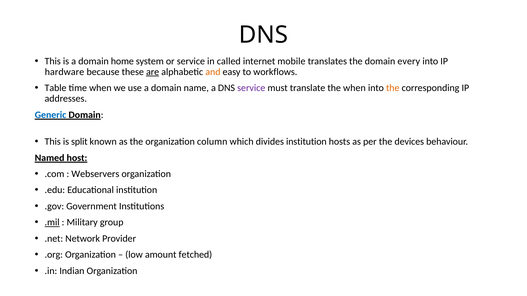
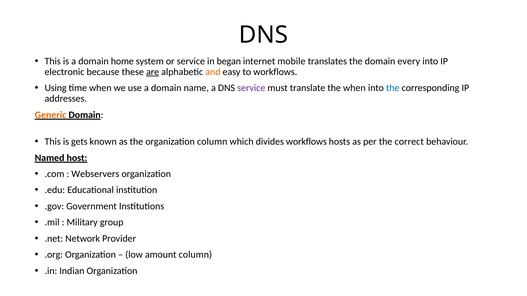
called: called -> began (229, 61)
hardware: hardware -> electronic (65, 72)
Table: Table -> Using (56, 88)
the colour: orange -> blue (393, 88)
Generic colour: blue -> orange (51, 115)
split: split -> gets (79, 142)
divides institution: institution -> workflows (306, 142)
devices: devices -> correct (409, 142)
.mil underline: present -> none (52, 223)
amount fetched: fetched -> column (195, 255)
